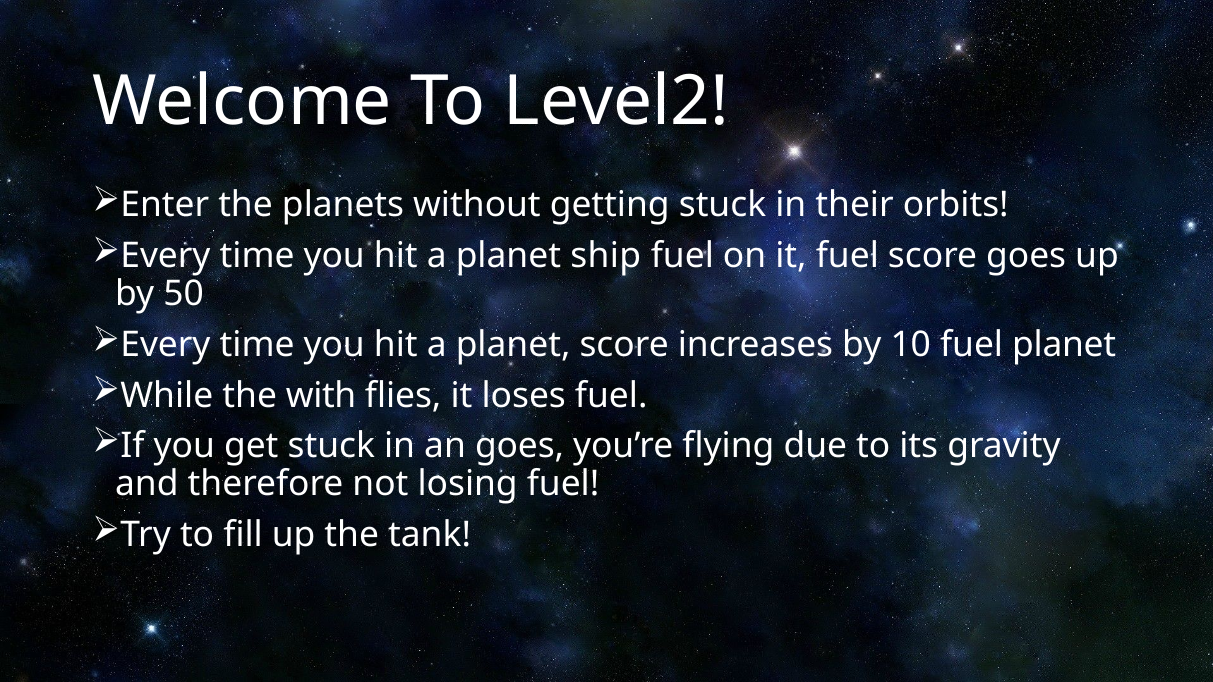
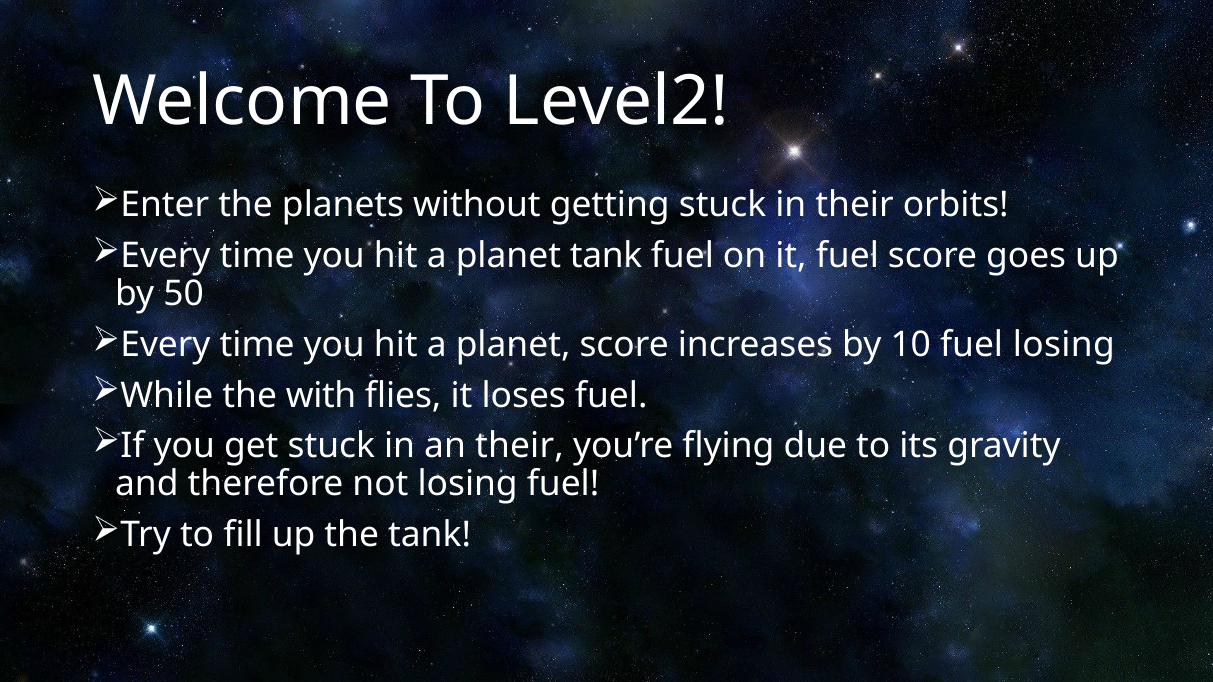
planet ship: ship -> tank (606, 256)
fuel planet: planet -> losing (1064, 345)
an goes: goes -> their (519, 446)
